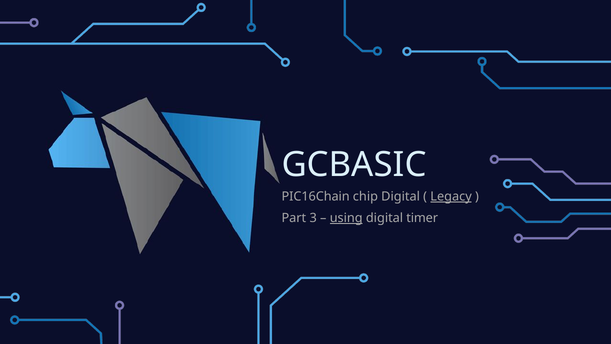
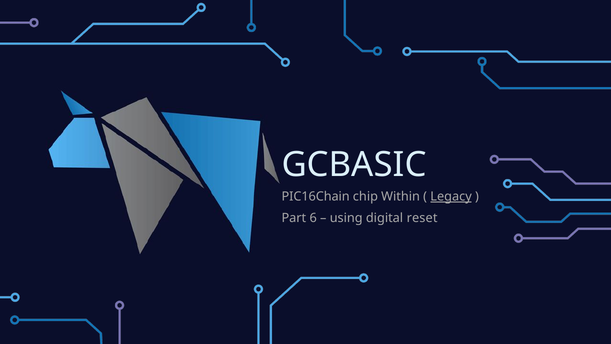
chip Digital: Digital -> Within (401, 196)
3: 3 -> 6 (313, 218)
using underline: present -> none (346, 218)
timer: timer -> reset (422, 218)
